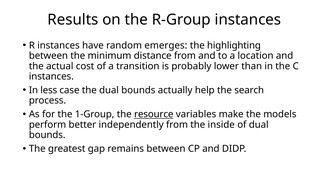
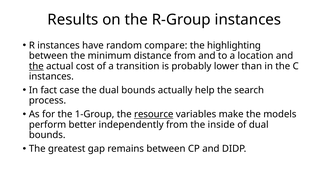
emerges: emerges -> compare (166, 45)
the underline: none -> present (36, 66)
less: less -> fact (49, 90)
